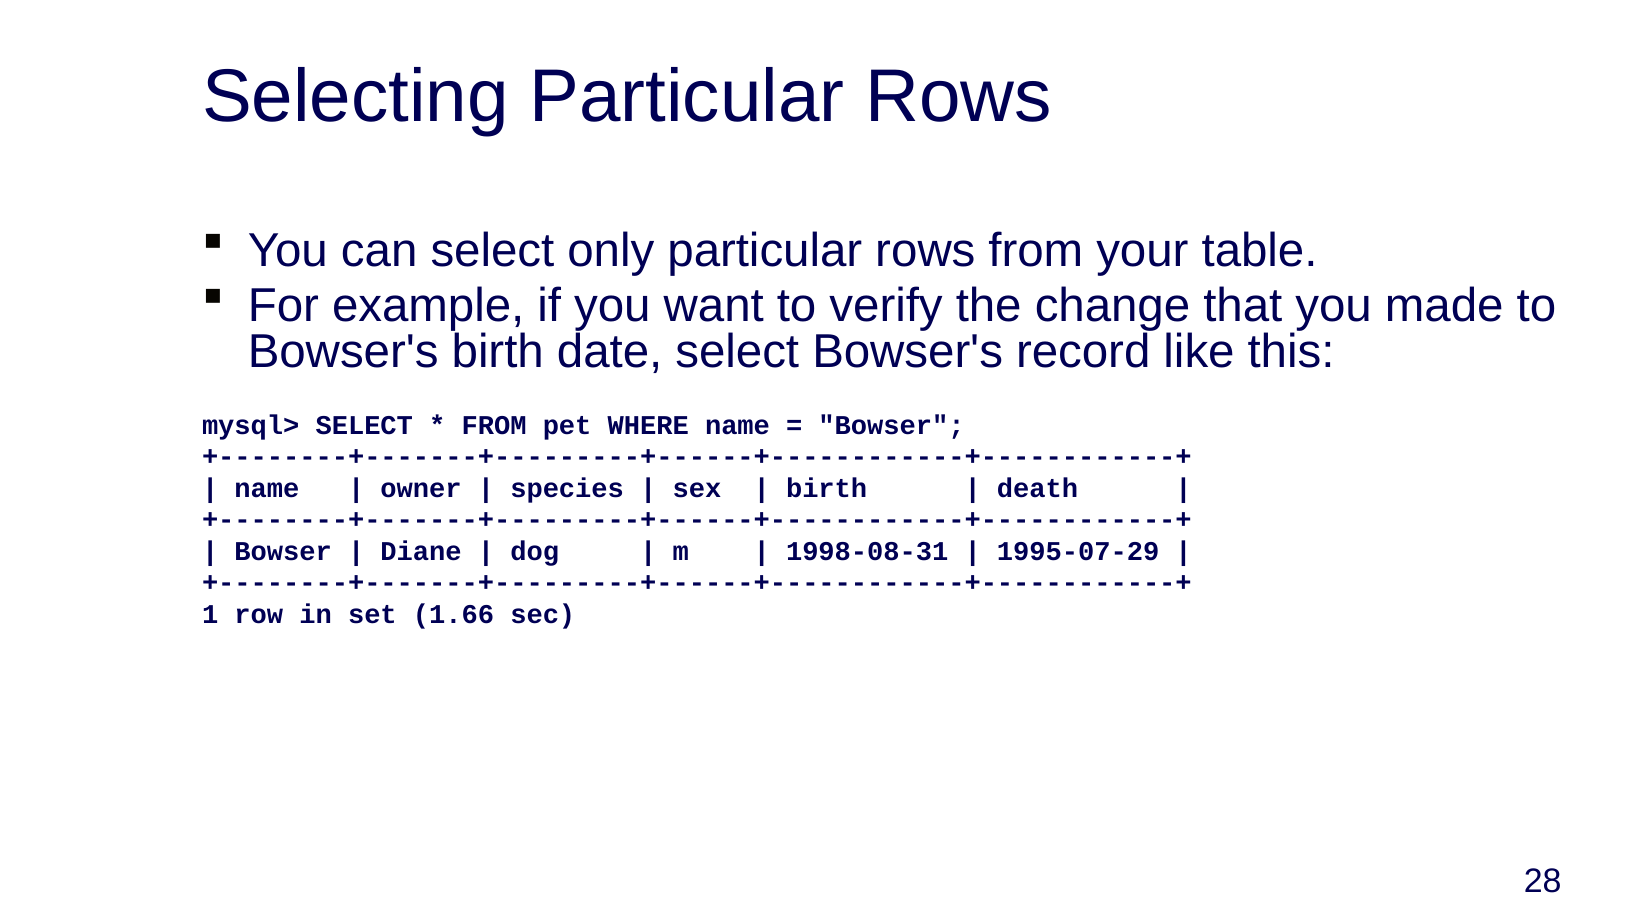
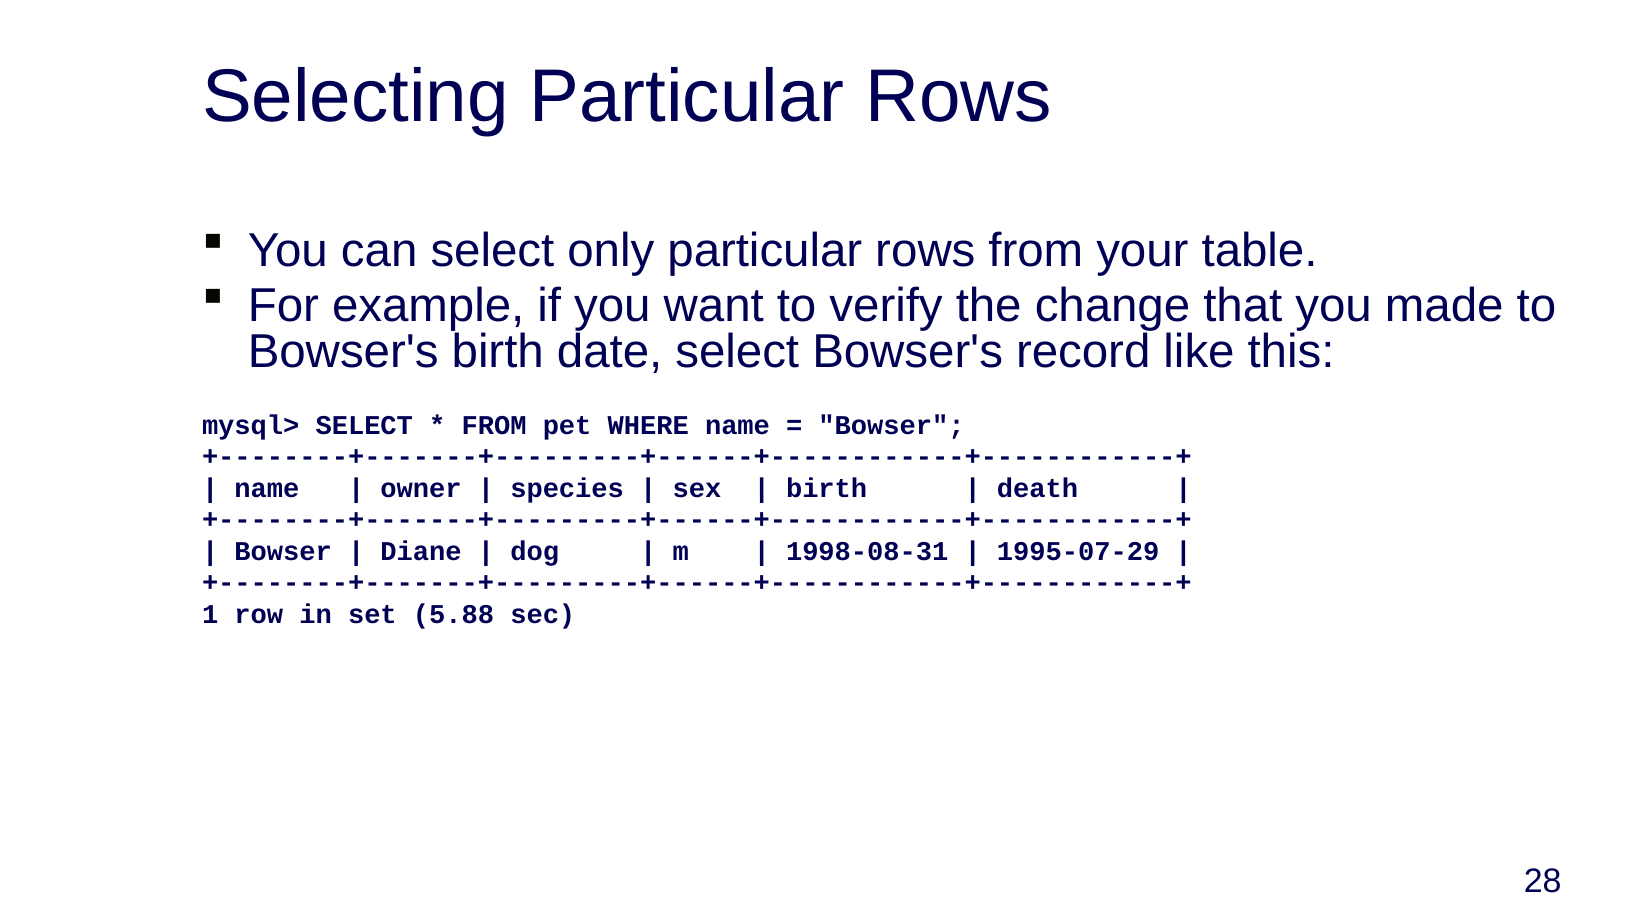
1.66: 1.66 -> 5.88 (454, 614)
